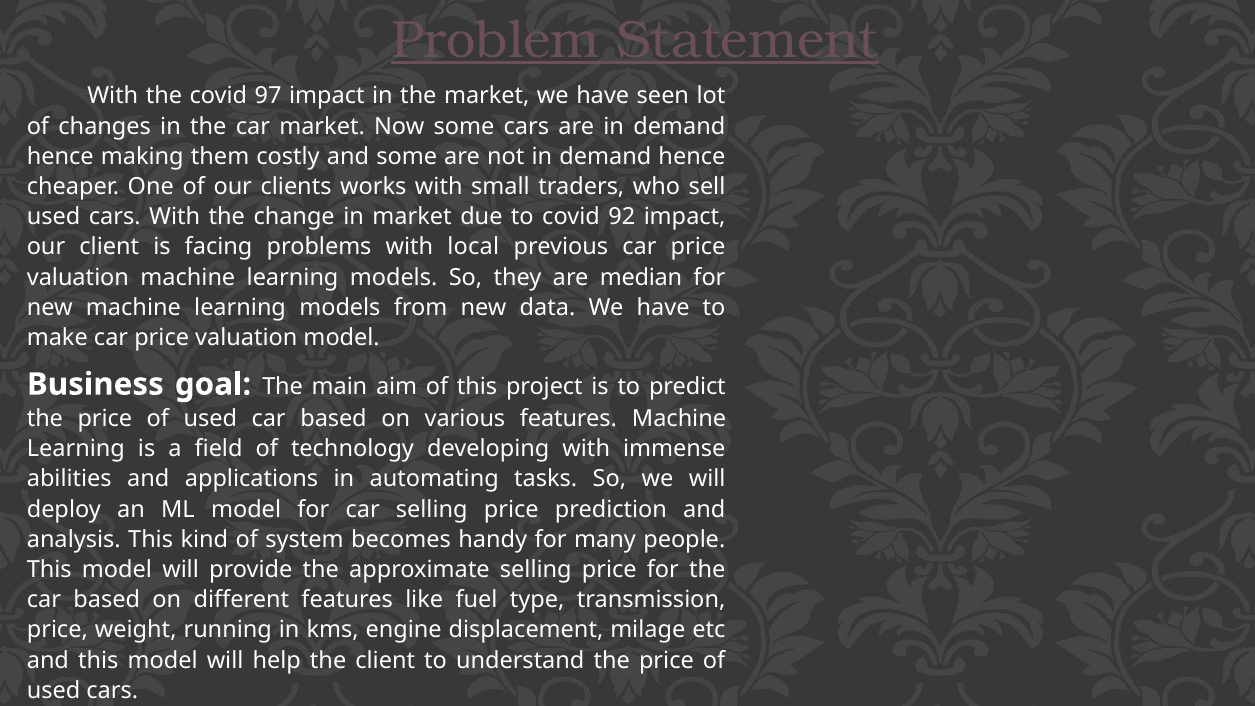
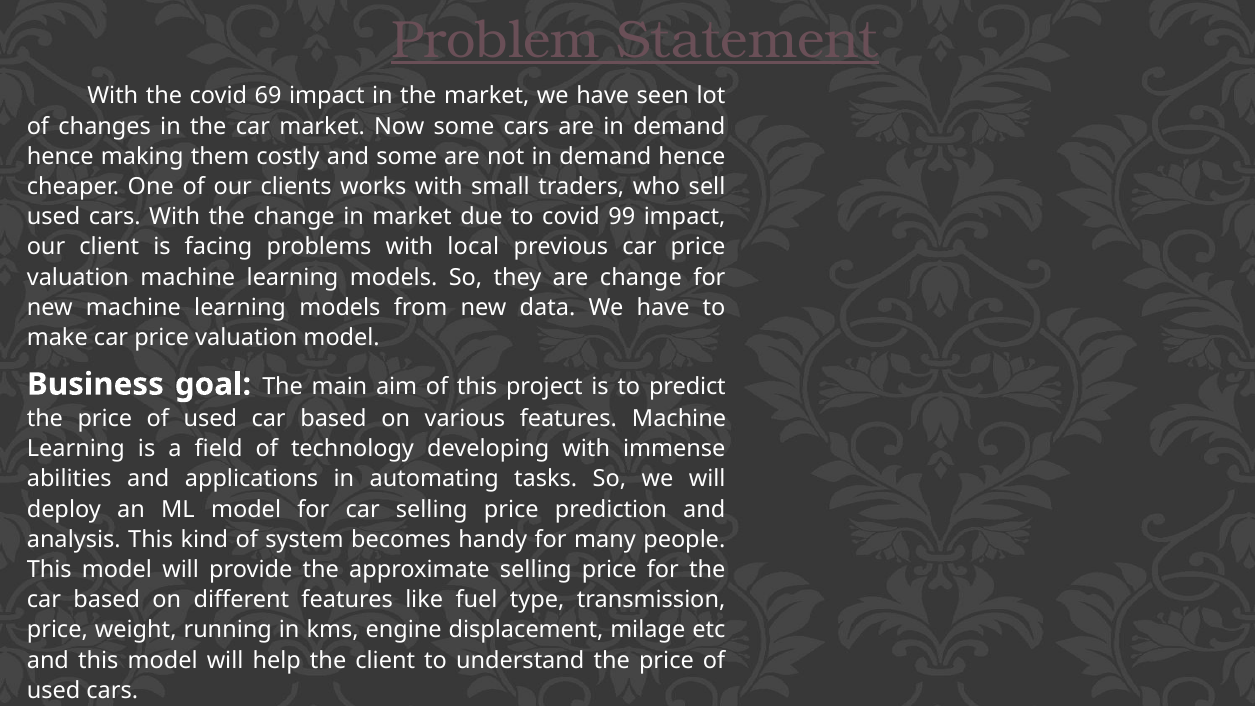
97: 97 -> 69 (268, 96)
92: 92 -> 99 (622, 217)
are median: median -> change (641, 277)
